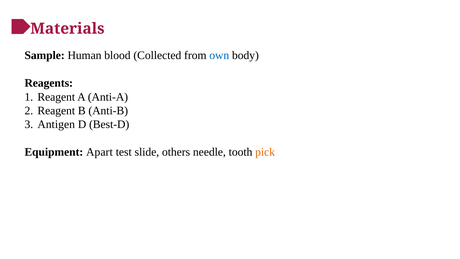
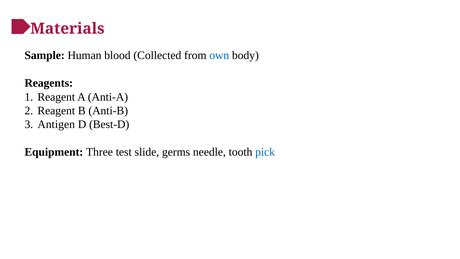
Apart: Apart -> Three (100, 152)
others: others -> germs (176, 152)
pick colour: orange -> blue (265, 152)
